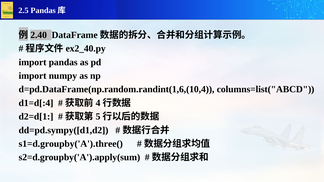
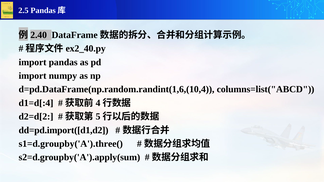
d2=d[1: d2=d[1 -> d2=d[2 (36, 117)
dd=pd.sympy([d1,d2: dd=pd.sympy([d1,d2 -> dd=pd.import([d1,d2 (64, 130)
